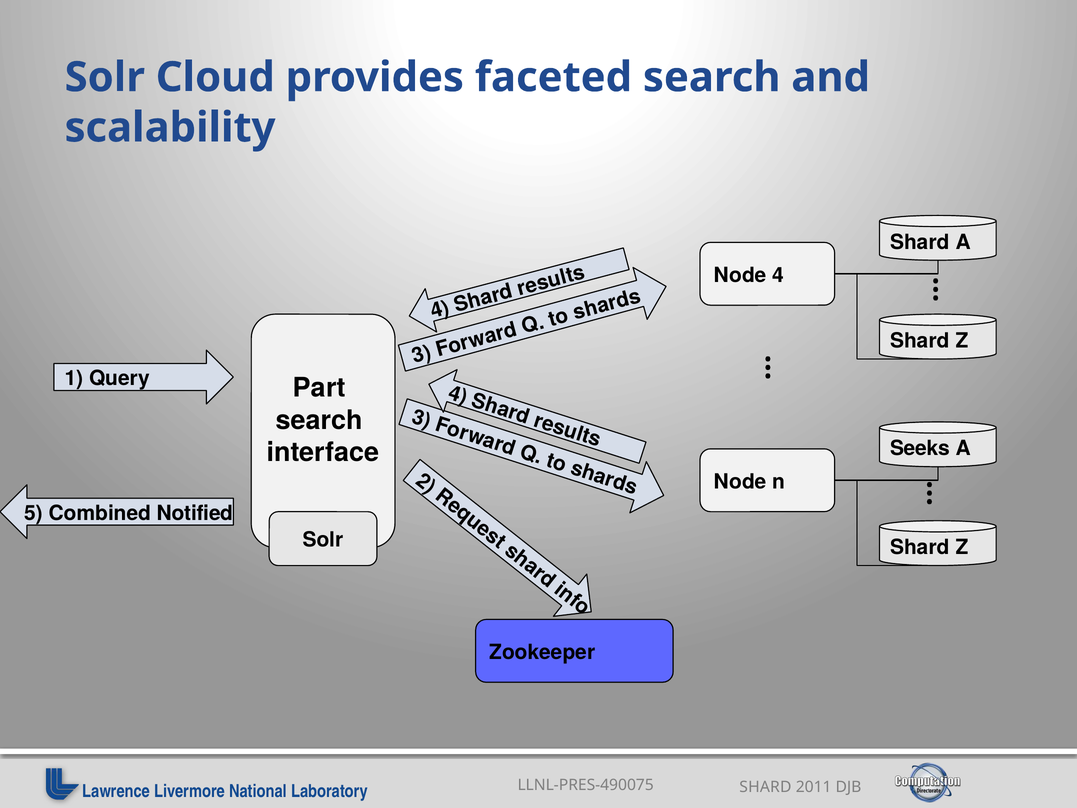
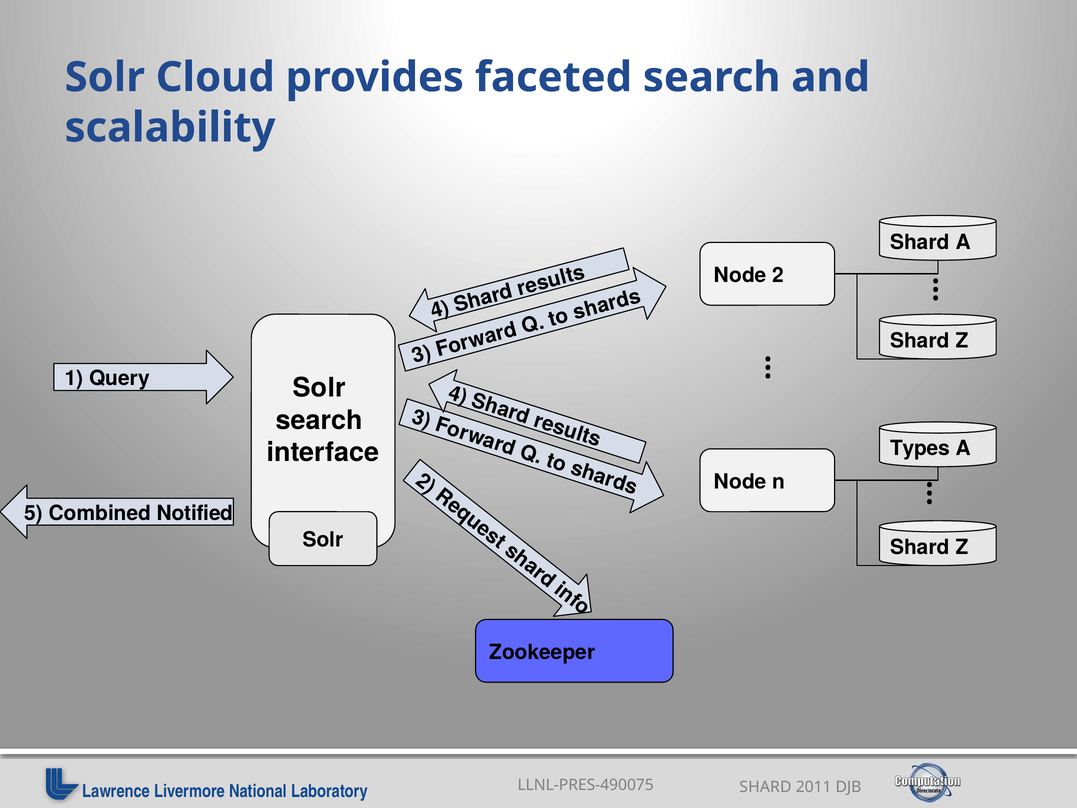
Node 4: 4 -> 2 (778, 275)
Part: Part -> Solr (319, 388)
Seeks: Seeks -> Types (920, 448)
